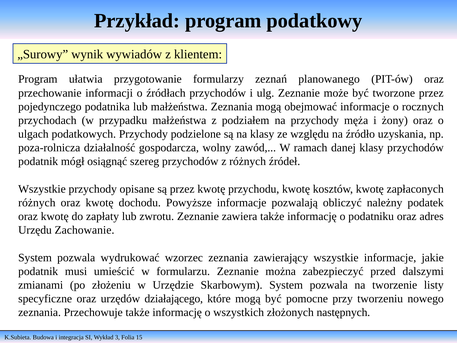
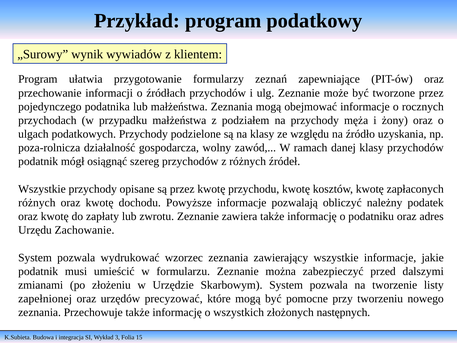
planowanego: planowanego -> zapewniające (329, 79)
specyficzne: specyficzne -> zapełnionej (45, 299)
działającego: działającego -> precyzować (174, 299)
